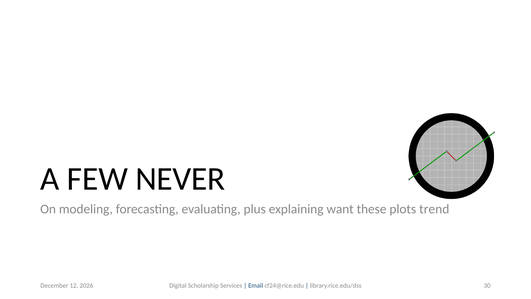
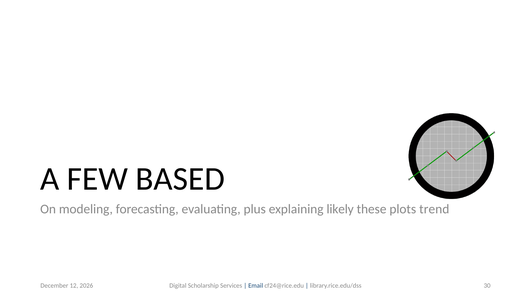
NEVER: NEVER -> BASED (180, 179)
want: want -> likely (340, 209)
